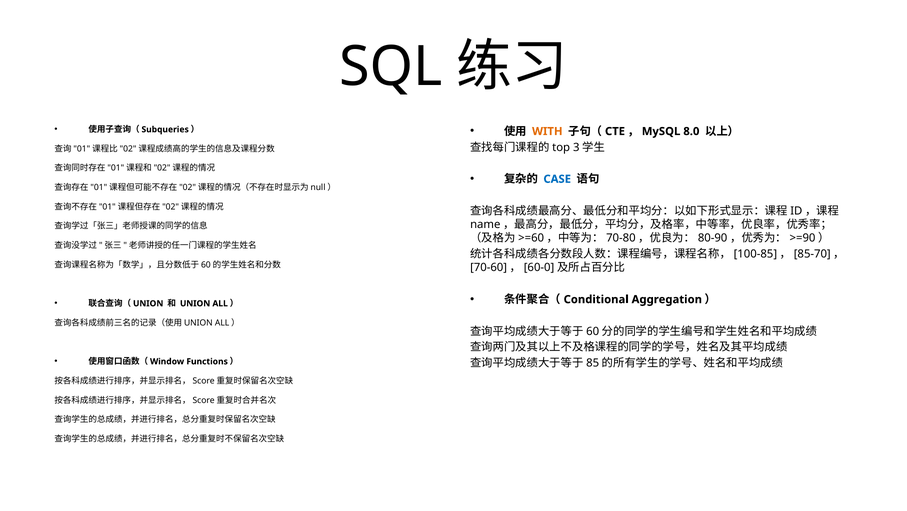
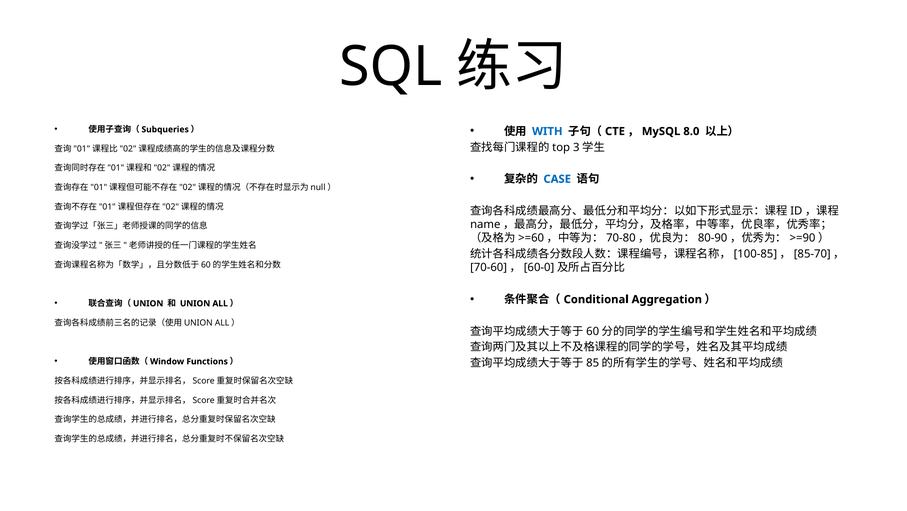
WITH colour: orange -> blue (547, 131)
